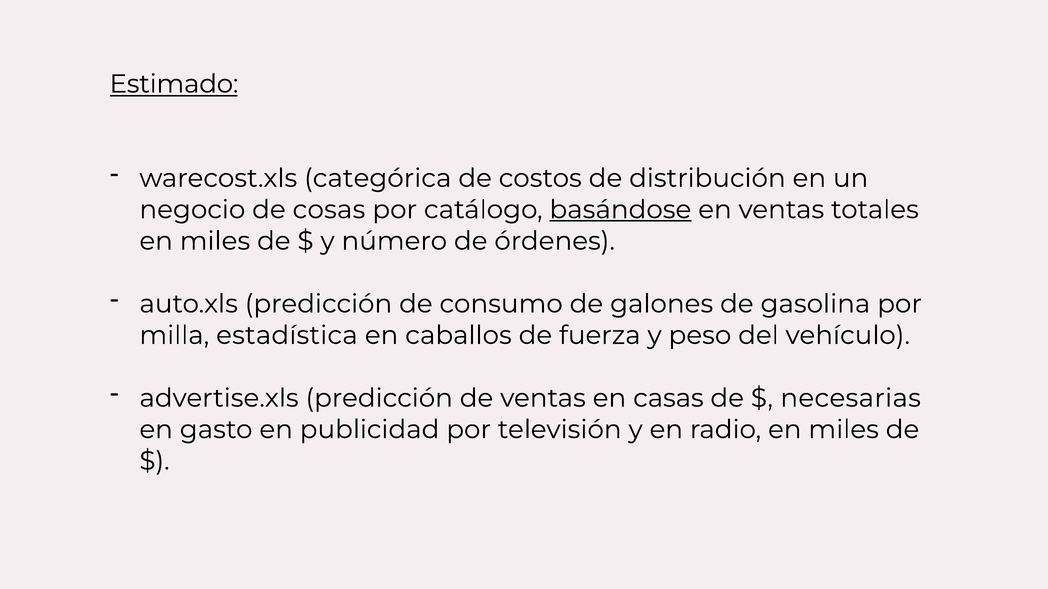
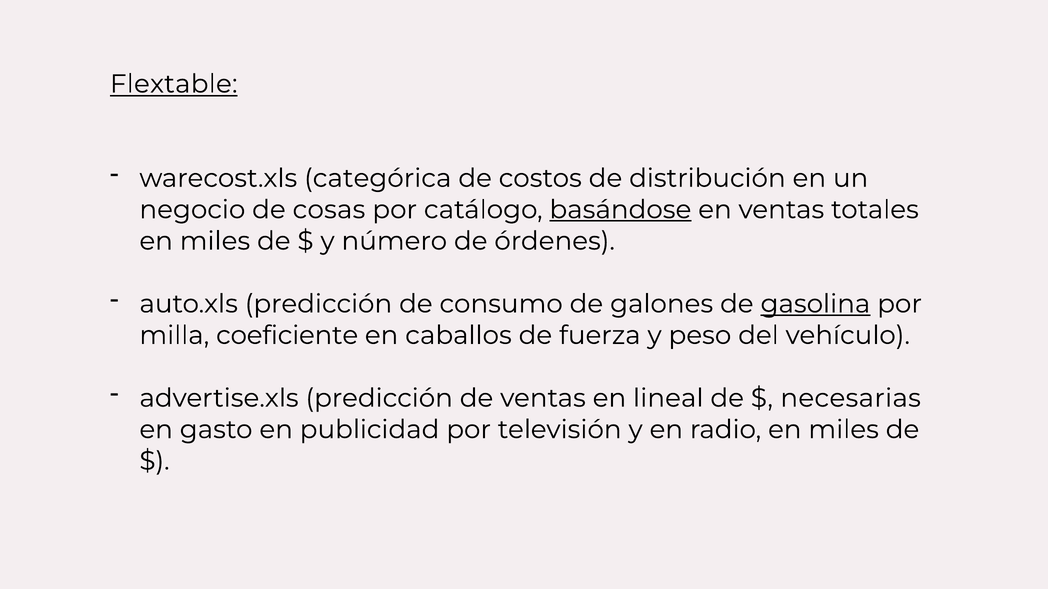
Estimado: Estimado -> Flextable (174, 84)
gasolina underline: none -> present (815, 304)
estadística: estadística -> coeficiente (287, 336)
casas: casas -> lineal (668, 398)
